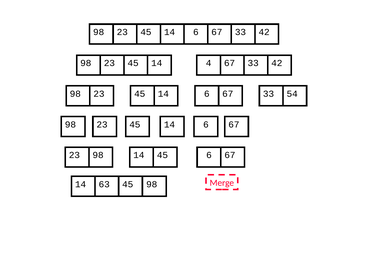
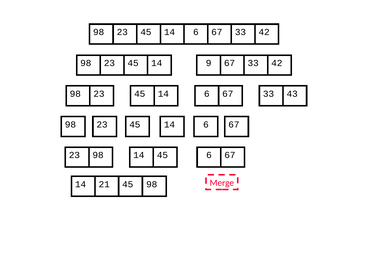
4: 4 -> 9 (209, 63)
54: 54 -> 43 (292, 94)
63: 63 -> 21 (104, 184)
